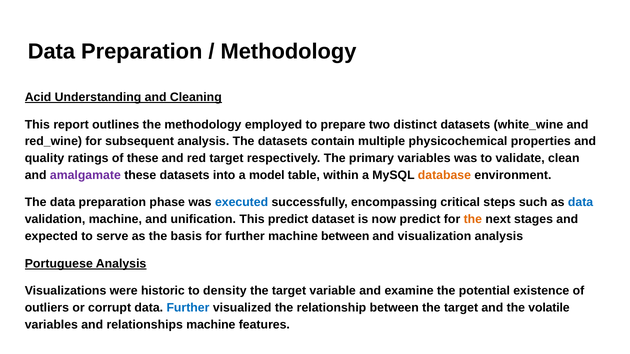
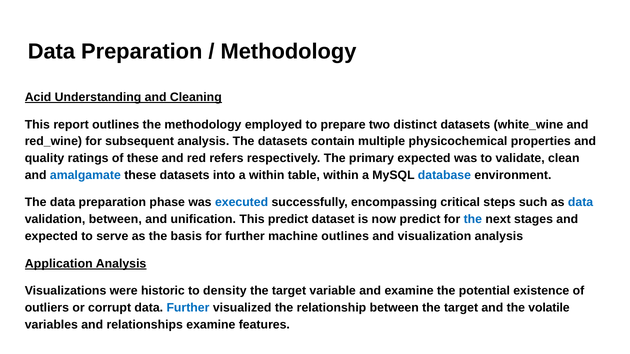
red target: target -> refers (226, 158)
primary variables: variables -> expected (424, 158)
amalgamate colour: purple -> blue (85, 175)
a model: model -> within (267, 175)
database colour: orange -> blue (444, 175)
validation machine: machine -> between (115, 220)
the colour: orange -> blue (473, 220)
machine between: between -> outlines (345, 236)
Portuguese: Portuguese -> Application (59, 264)
relationships machine: machine -> examine (211, 325)
